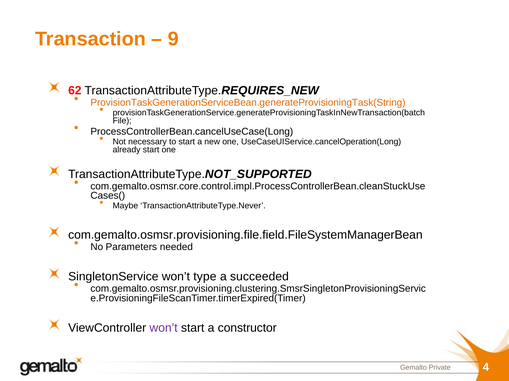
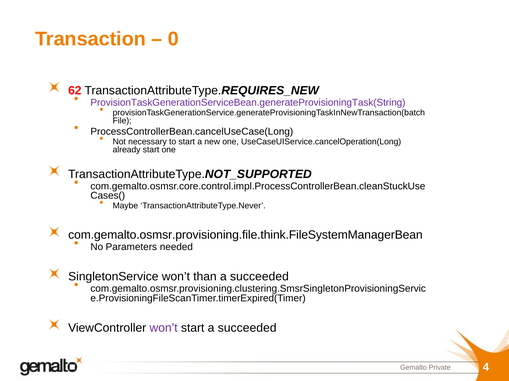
9: 9 -> 0 (173, 39)
ProvisionTaskGenerationServiceBean.generateProvisioningTask(String colour: orange -> purple (248, 103)
com.gemalto.osmsr.provisioning.file.field.FileSystemManagerBean: com.gemalto.osmsr.provisioning.file.field.FileSystemManagerBean -> com.gemalto.osmsr.provisioning.file.think.FileSystemManagerBean (245, 235)
type: type -> than (205, 277)
start a constructor: constructor -> succeeded (247, 328)
